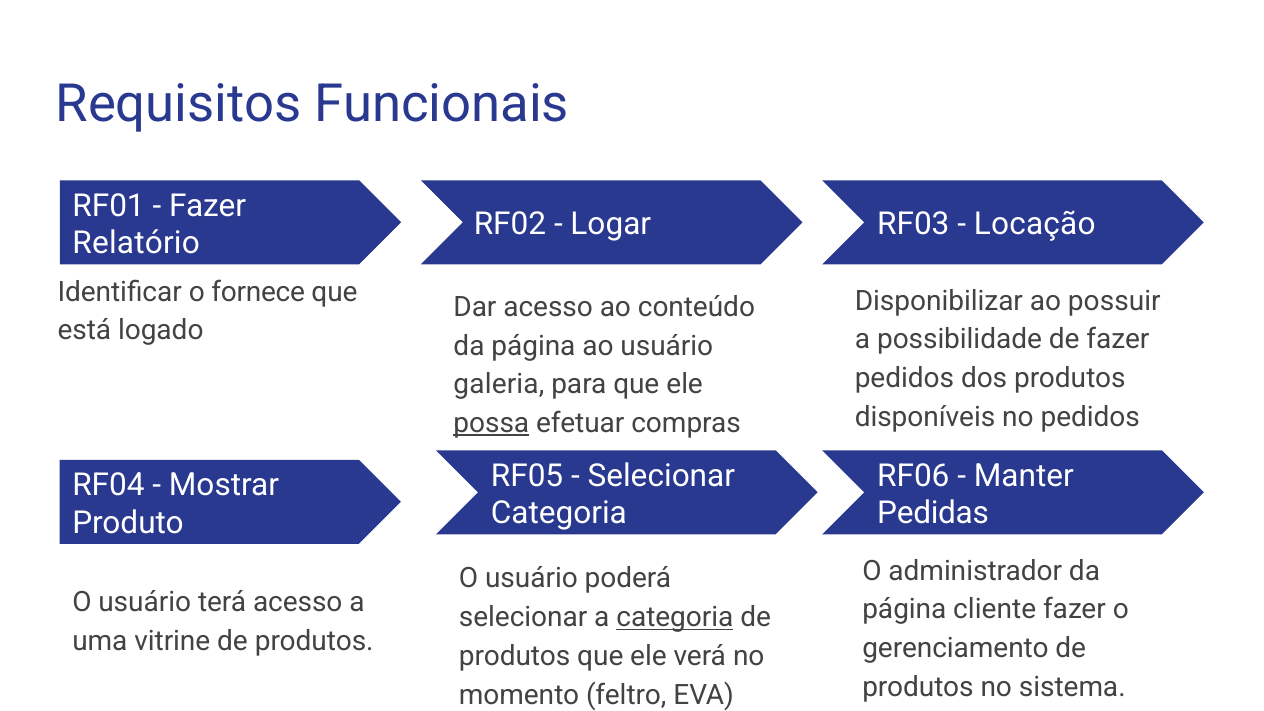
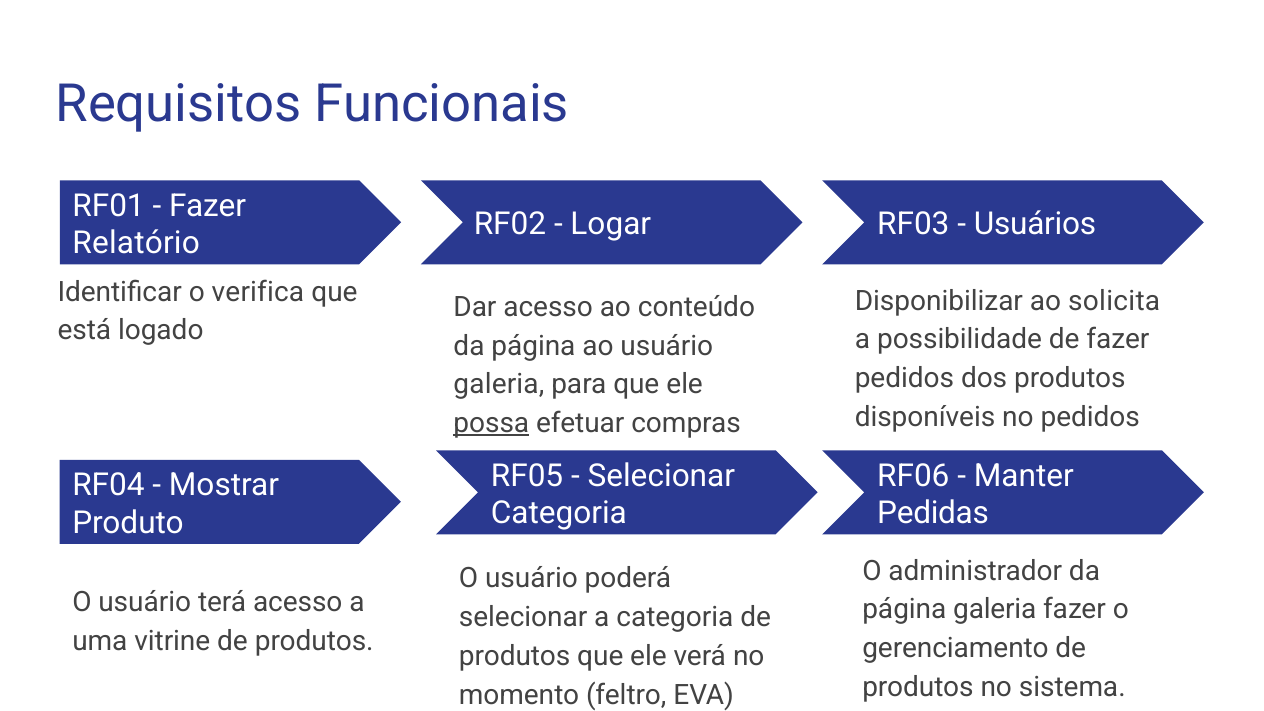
Locação: Locação -> Usuários (1035, 225)
fornece: fornece -> verifica (258, 292)
possuir: possuir -> solicita (1114, 301)
página cliente: cliente -> galeria (995, 610)
categoria underline: present -> none (675, 617)
